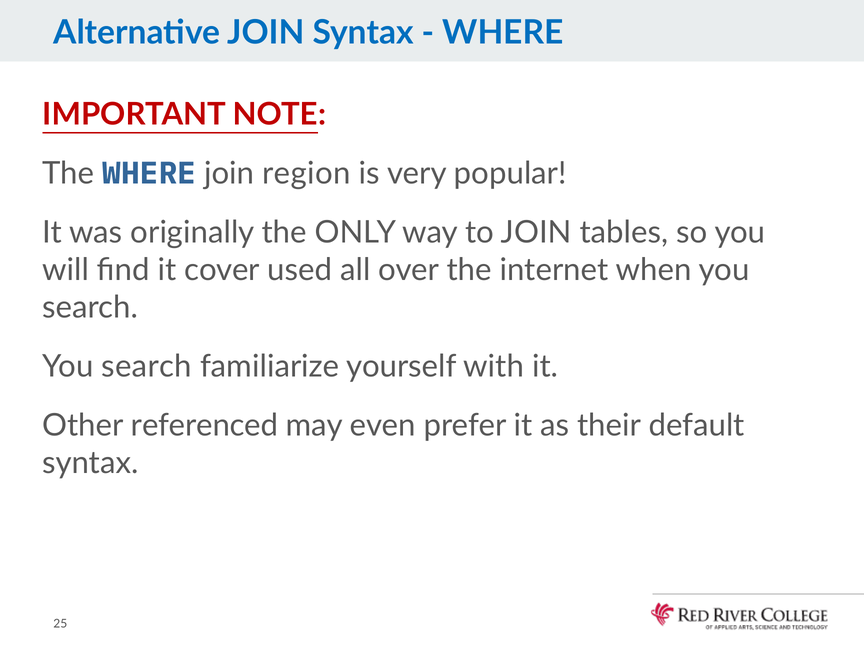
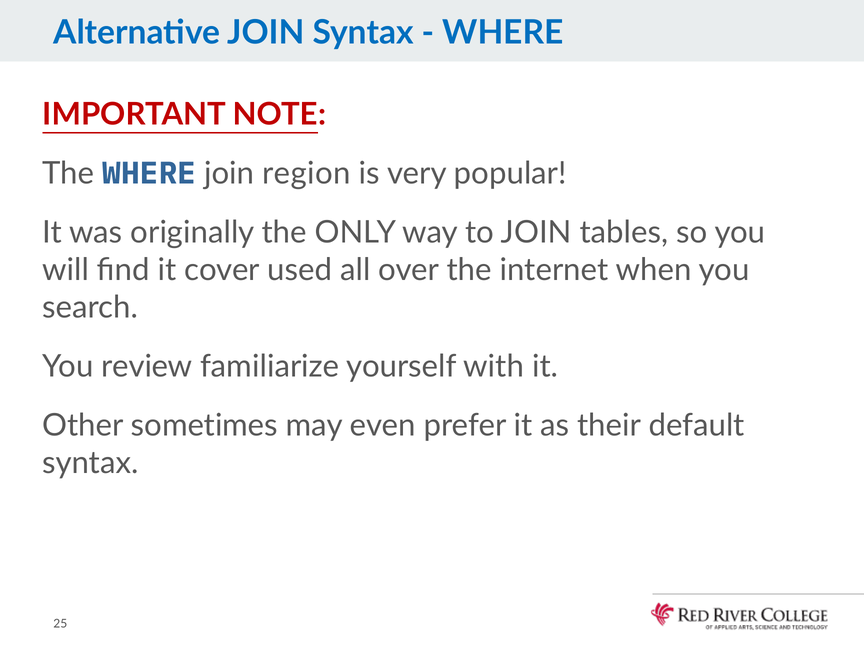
search: search -> review (147, 366)
referenced: referenced -> sometimes (204, 425)
